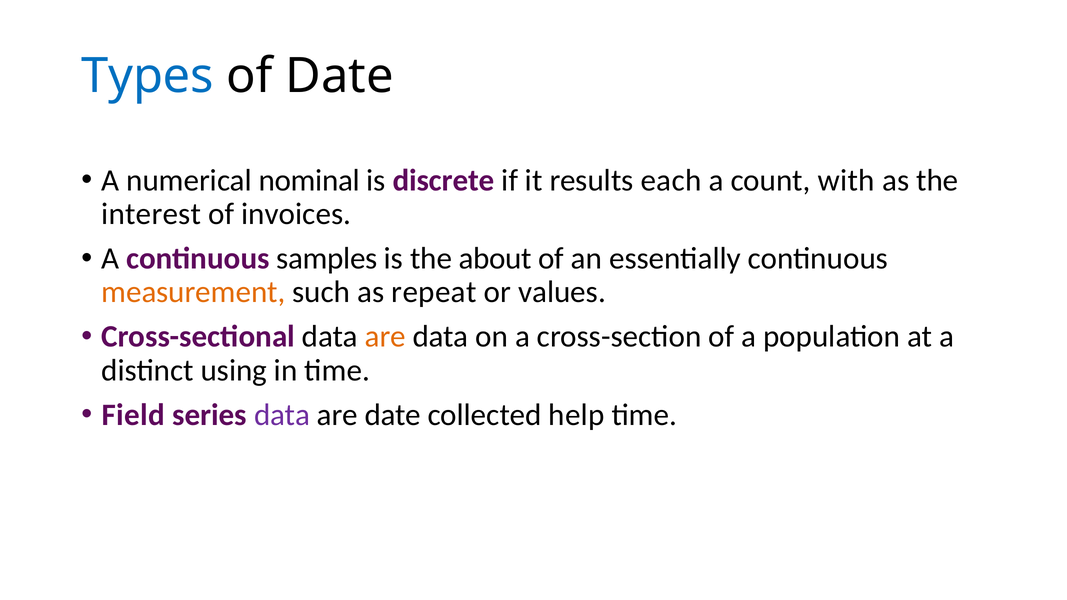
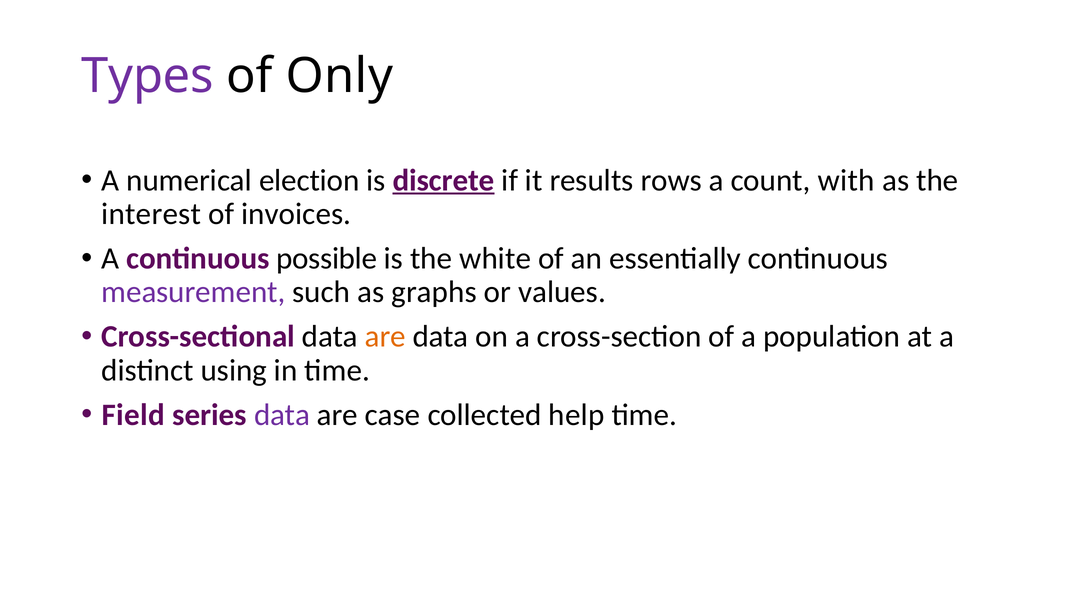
Types colour: blue -> purple (148, 76)
of Date: Date -> Only (339, 76)
nominal: nominal -> election (309, 180)
discrete underline: none -> present (444, 180)
each: each -> rows (671, 180)
samples: samples -> possible (327, 259)
about: about -> white (495, 259)
measurement colour: orange -> purple (193, 292)
repeat: repeat -> graphs (434, 292)
are date: date -> case (393, 415)
